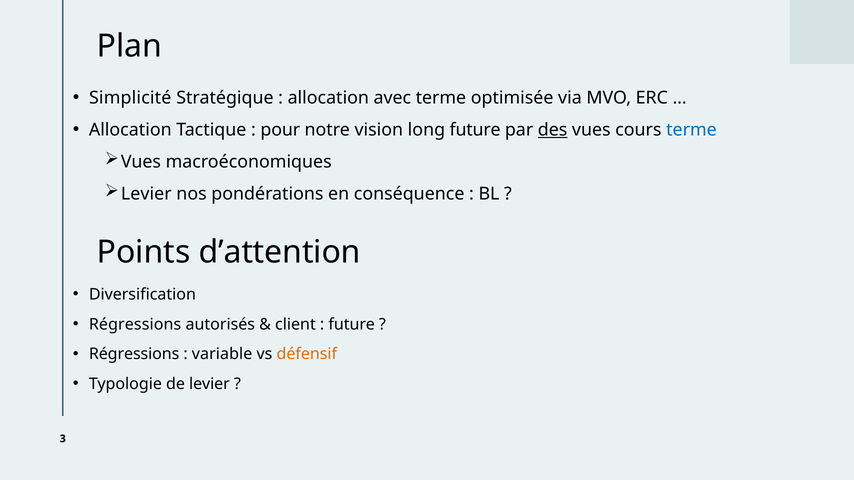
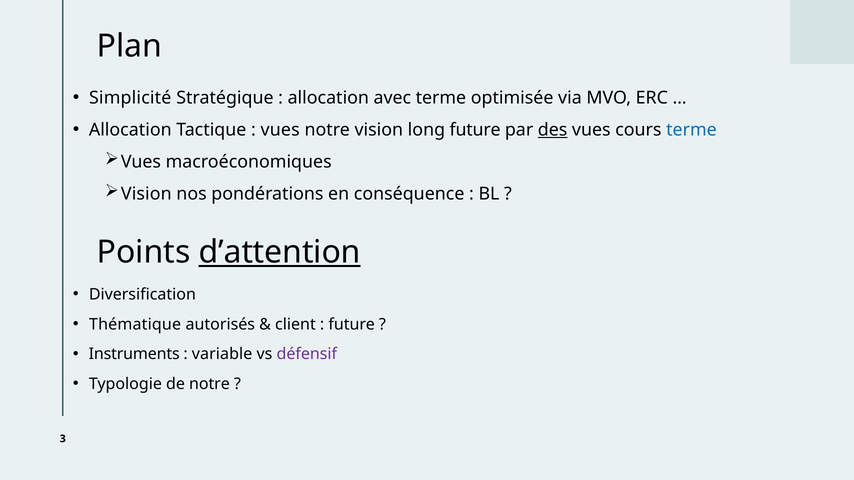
pour: pour -> vues (280, 130)
Levier: Levier -> Vision (146, 194)
d’attention underline: none -> present (280, 252)
Régressions: Régressions -> Thématique (135, 325)
Régressions: Régressions -> Instruments (134, 354)
défensif colour: orange -> purple (307, 354)
de levier: levier -> notre (209, 384)
